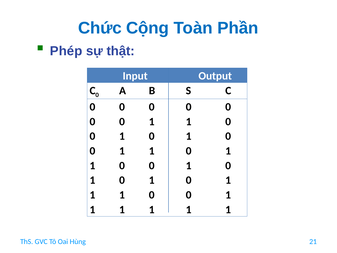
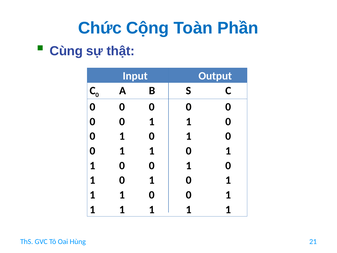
Phép: Phép -> Cùng (66, 51)
